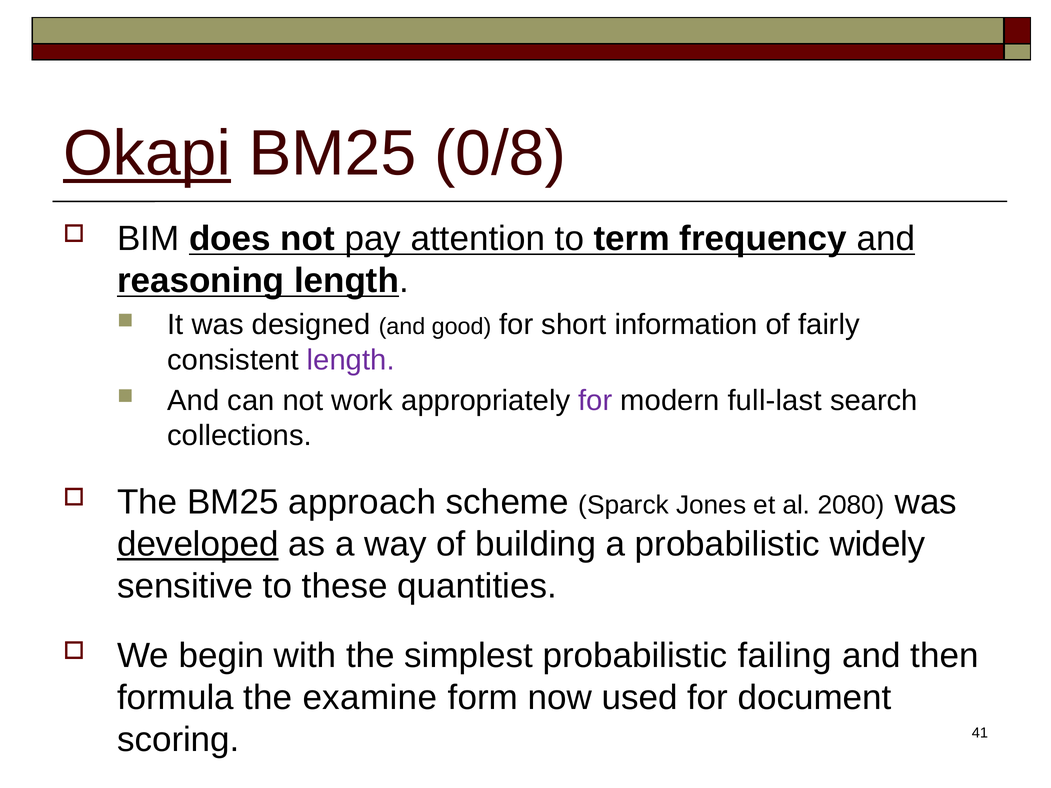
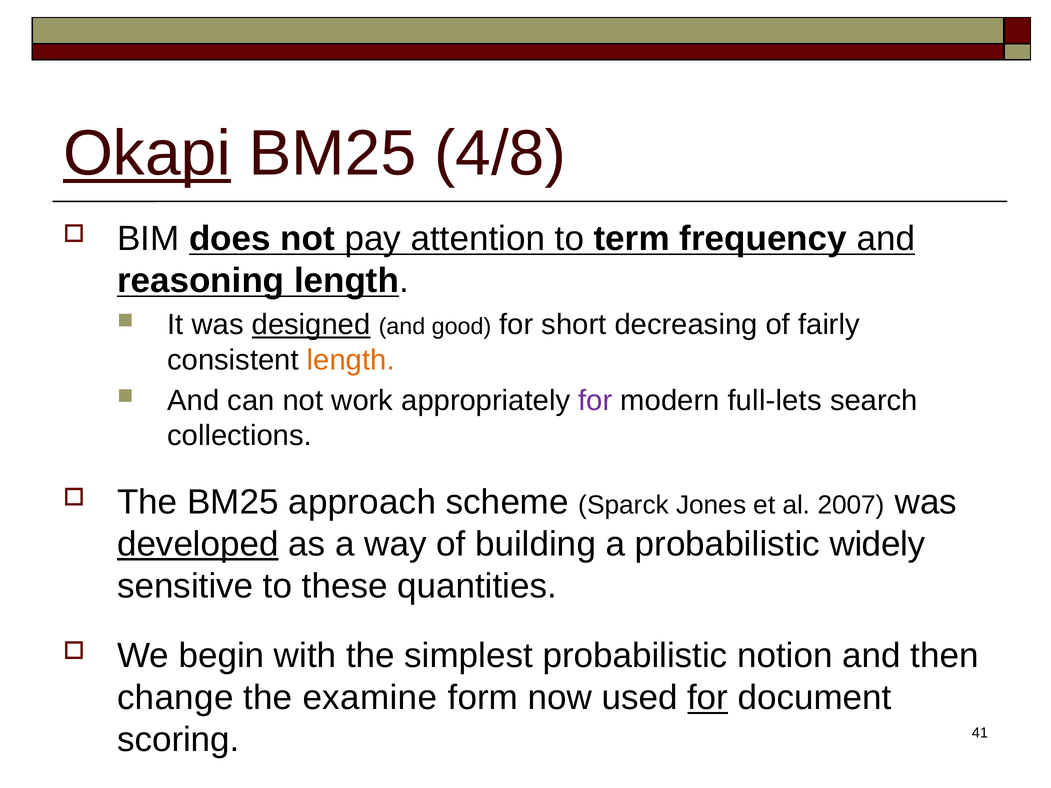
0/8: 0/8 -> 4/8 (500, 153)
designed underline: none -> present (311, 325)
information: information -> decreasing (686, 325)
length colour: purple -> orange (351, 360)
full-last: full-last -> full-lets (775, 401)
2080: 2080 -> 2007 (851, 505)
failing: failing -> notion (785, 656)
formula: formula -> change (175, 698)
for underline: none -> present (708, 698)
